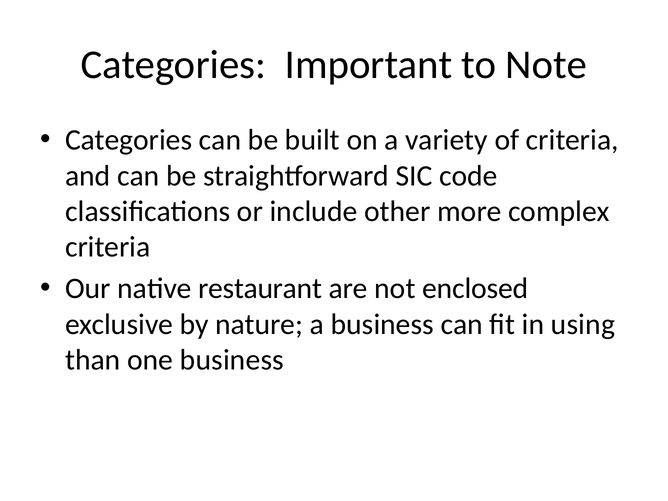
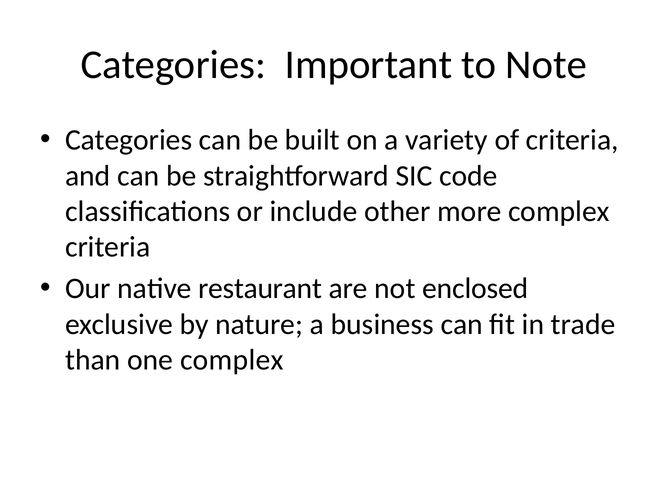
using: using -> trade (583, 324)
one business: business -> complex (232, 360)
